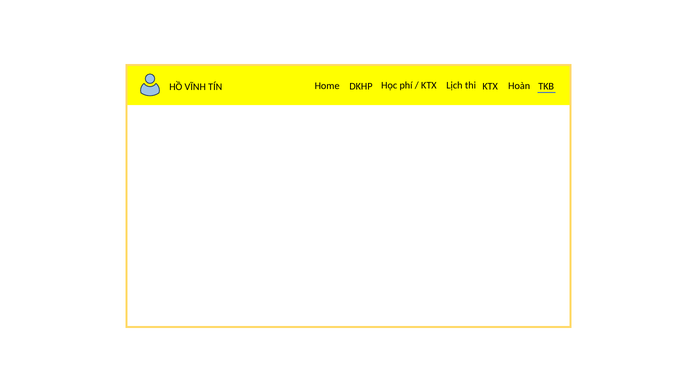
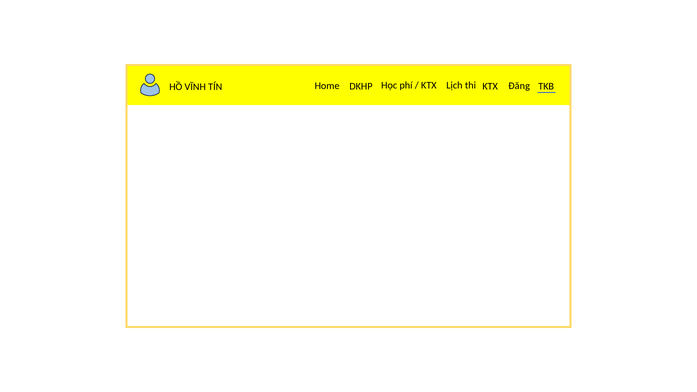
Hoàn: Hoàn -> Đăng (519, 86)
